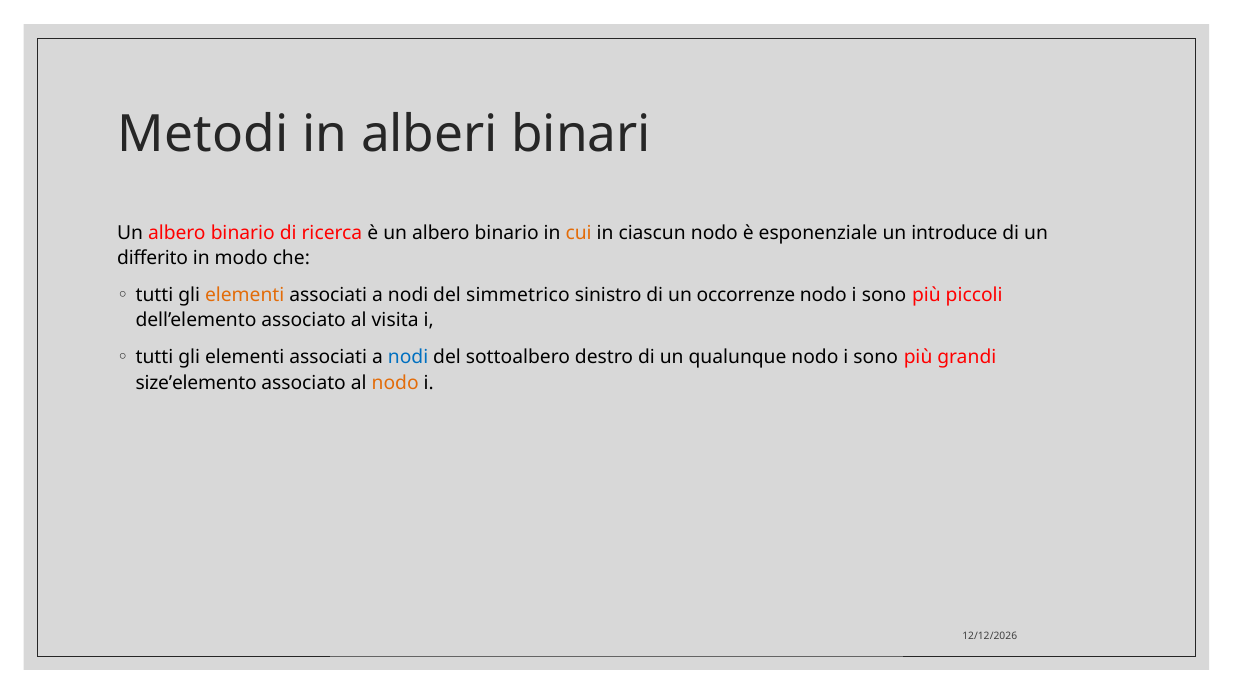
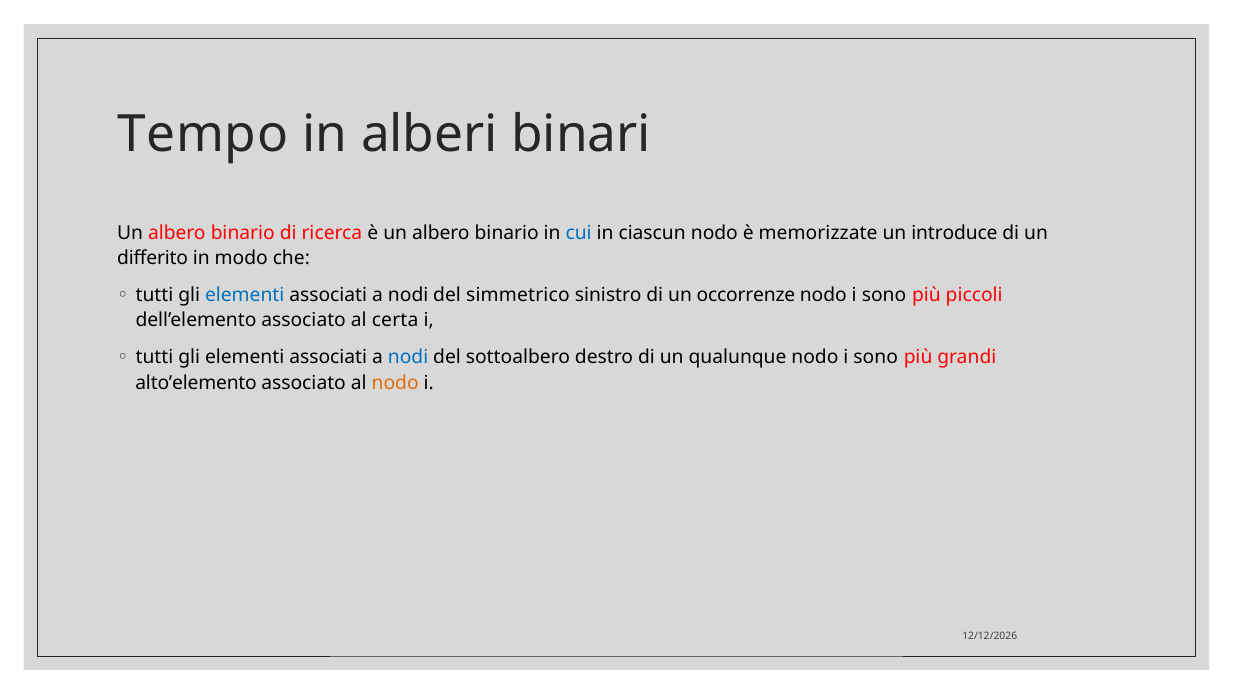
Metodi: Metodi -> Tempo (203, 134)
cui colour: orange -> blue (579, 233)
esponenziale: esponenziale -> memorizzate (818, 233)
elementi colour: orange -> blue (245, 295)
visita: visita -> certa (395, 320)
size’elemento: size’elemento -> alto’elemento (196, 383)
